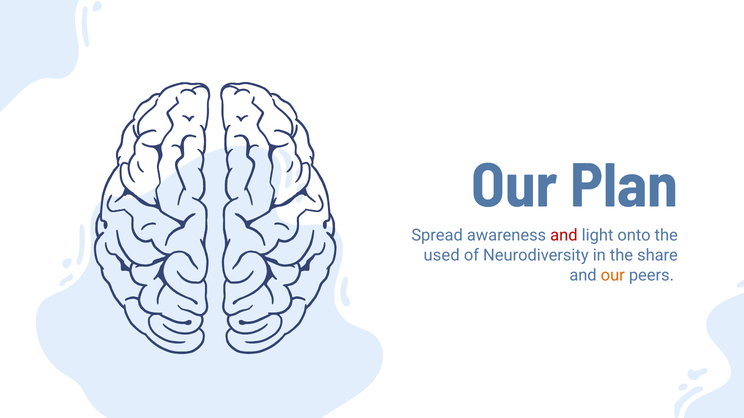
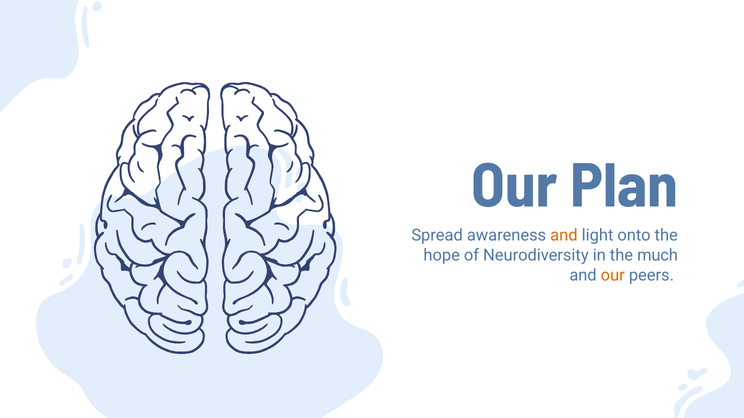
and colour: red -> orange (564, 236)
used: used -> hope (442, 256)
share: share -> much (658, 256)
